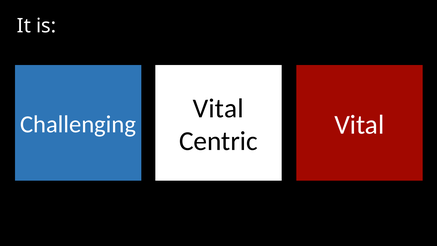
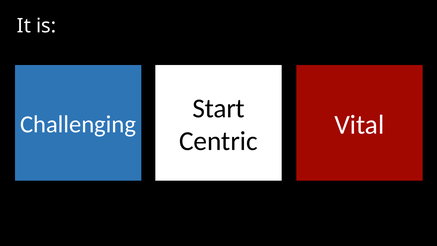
Vital: Vital -> Start (219, 108)
